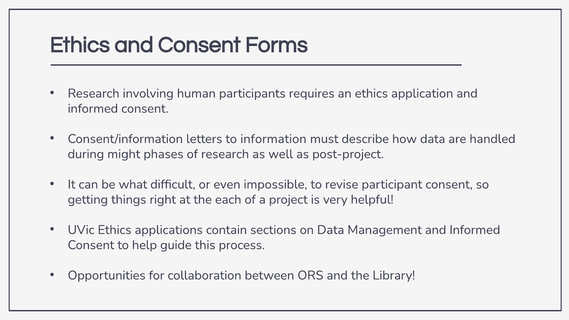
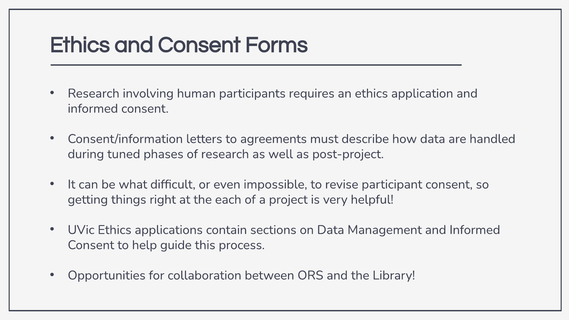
information: information -> agreements (274, 139)
might: might -> tuned (124, 154)
